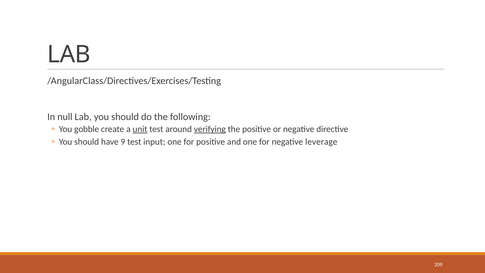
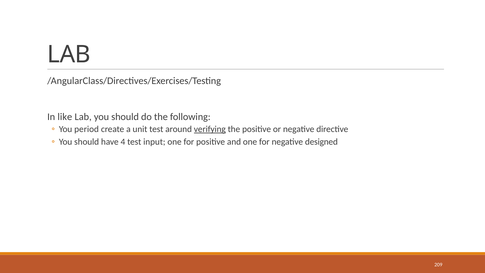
null: null -> like (65, 117)
gobble: gobble -> period (87, 129)
unit underline: present -> none (140, 129)
9: 9 -> 4 (123, 142)
leverage: leverage -> designed (321, 142)
